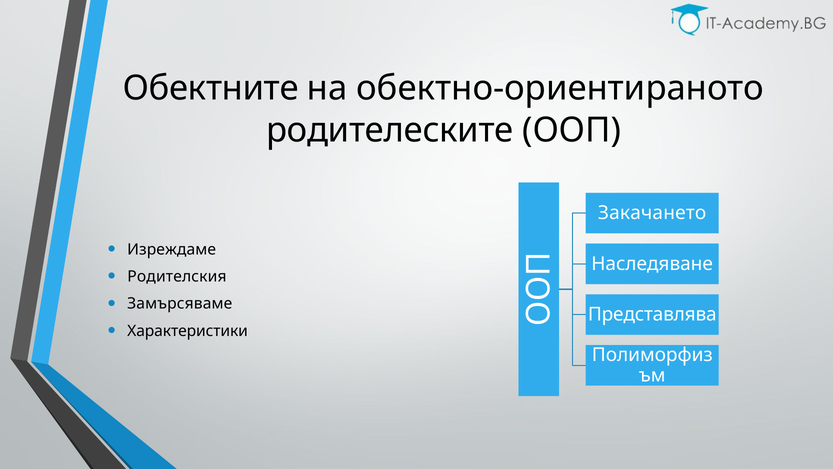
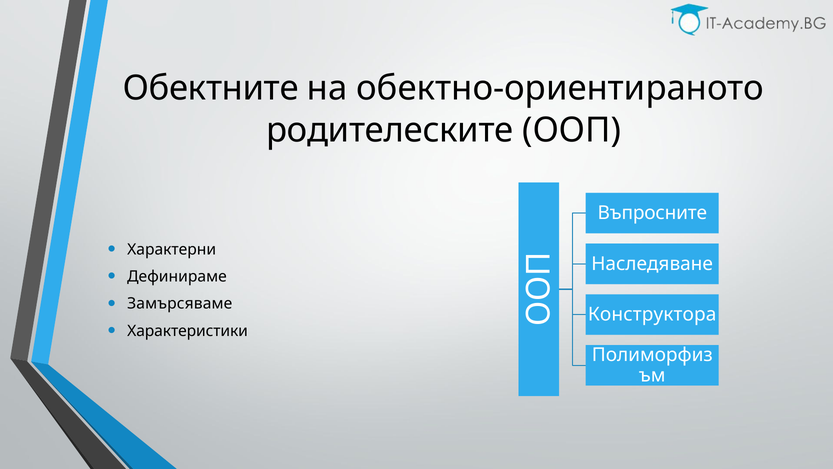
Закачането: Закачането -> Въпросните (652, 213)
Изреждаме: Изреждаме -> Характерни (172, 249)
Родителския: Родителския -> Дефинираме (177, 276)
Представлява: Представлява -> Конструктора (652, 314)
